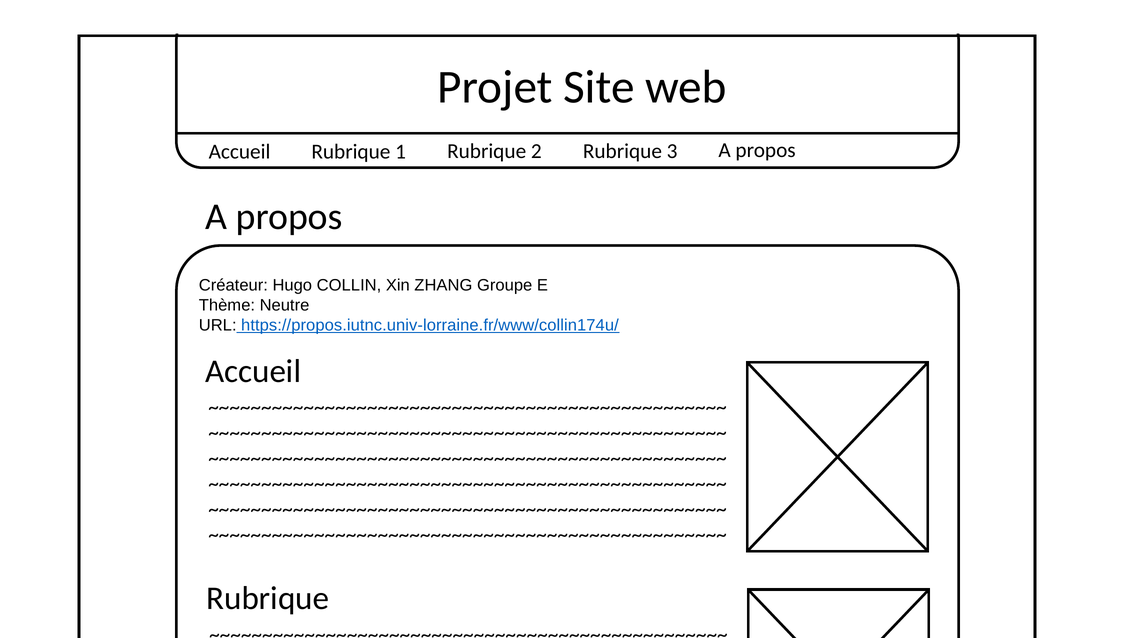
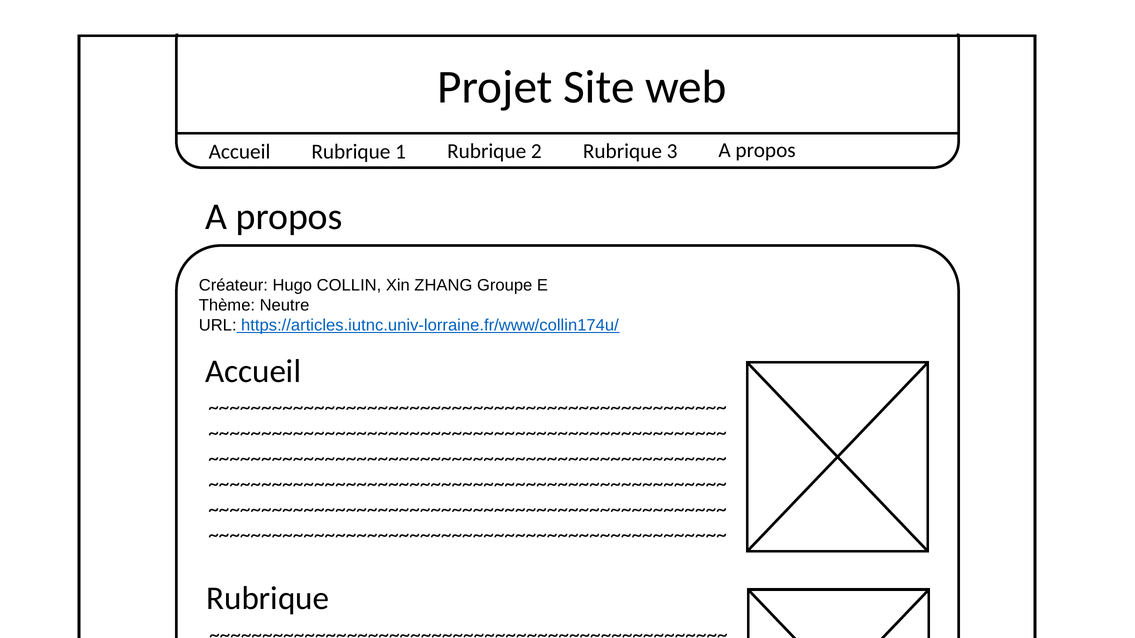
https://propos.iutnc.univ-lorraine.fr/www/collin174u/: https://propos.iutnc.univ-lorraine.fr/www/collin174u/ -> https://articles.iutnc.univ-lorraine.fr/www/collin174u/ (430, 325)
